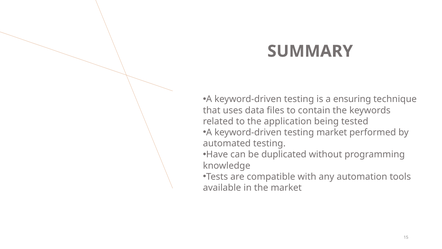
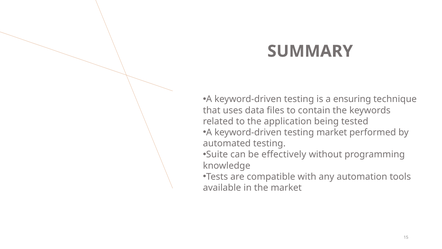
Have: Have -> Suite (217, 154)
duplicated: duplicated -> effectively (284, 154)
